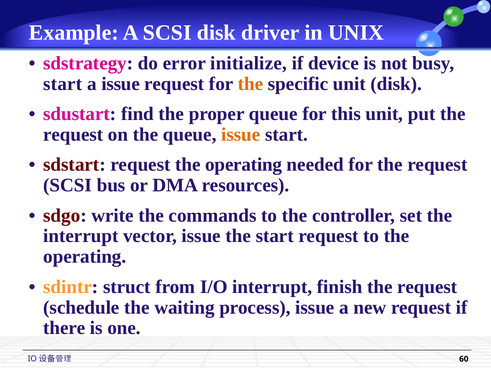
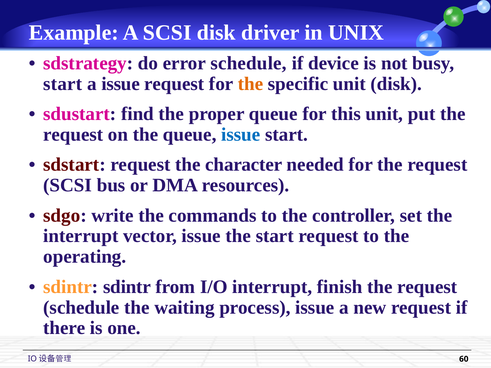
error initialize: initialize -> schedule (249, 63)
issue colour: orange -> blue (241, 135)
request the operating: operating -> character (244, 165)
sdintr struct: struct -> sdintr (127, 287)
